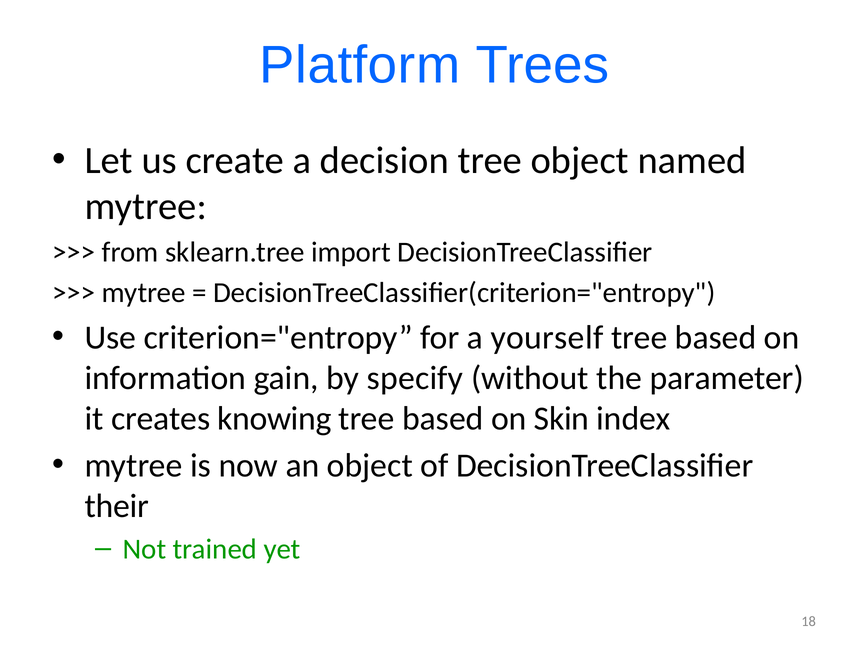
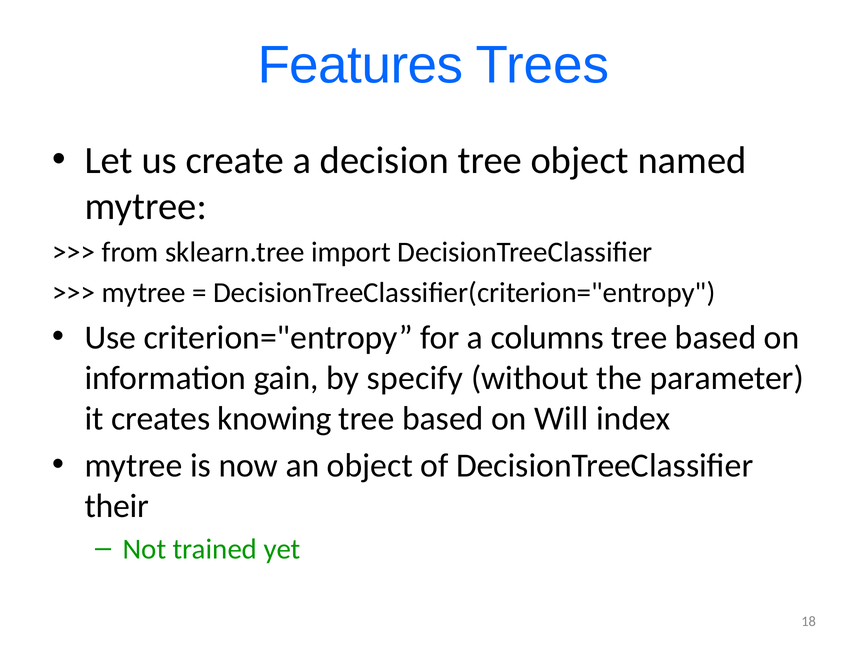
Platform: Platform -> Features (360, 65)
yourself: yourself -> columns (547, 338)
Skin: Skin -> Will (561, 418)
